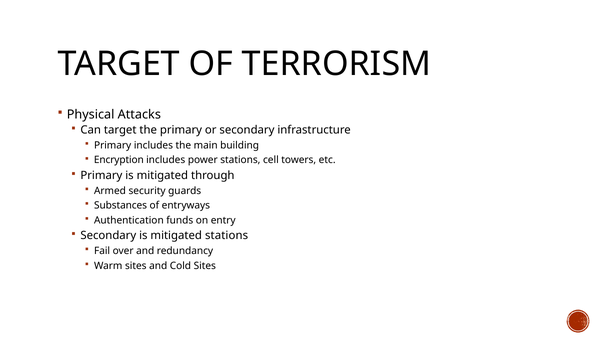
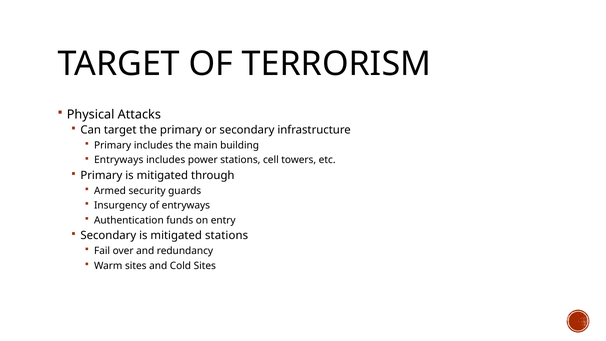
Encryption: Encryption -> Entryways (119, 160)
Substances: Substances -> Insurgency (121, 205)
